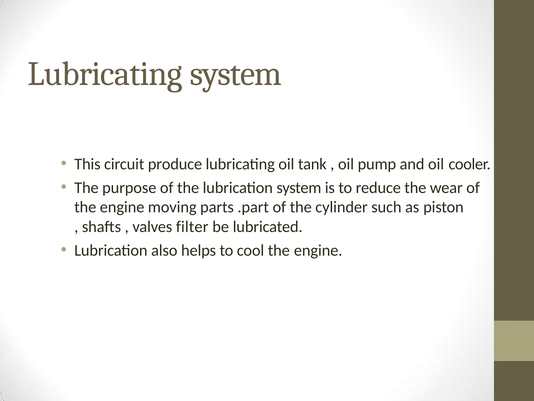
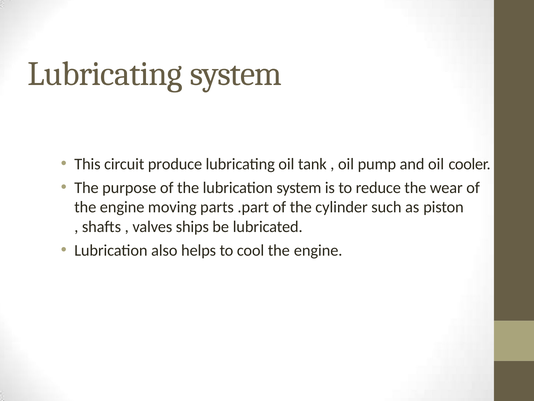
filter: filter -> ships (192, 227)
